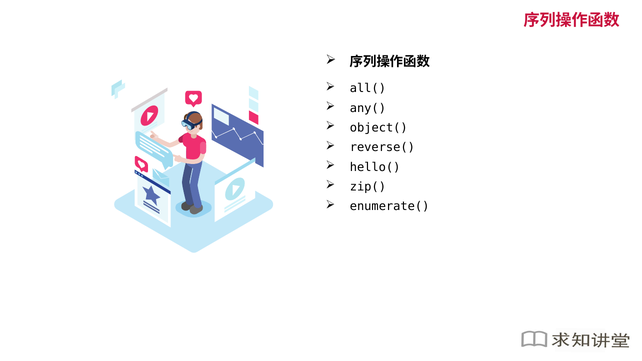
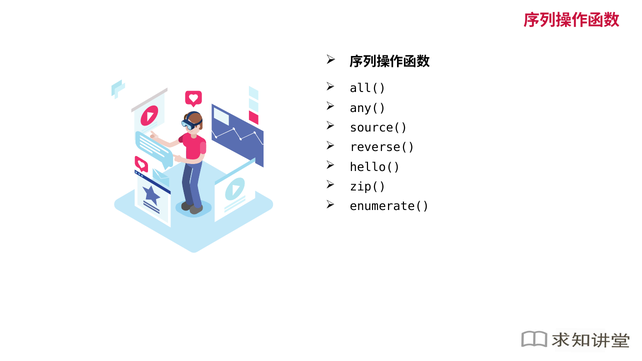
object(: object( -> source( (379, 128)
